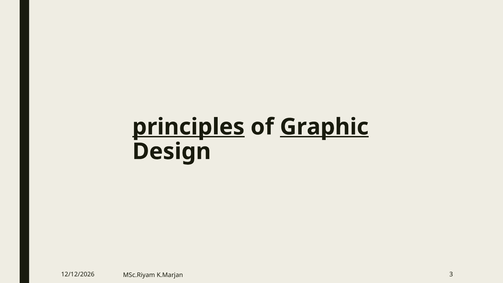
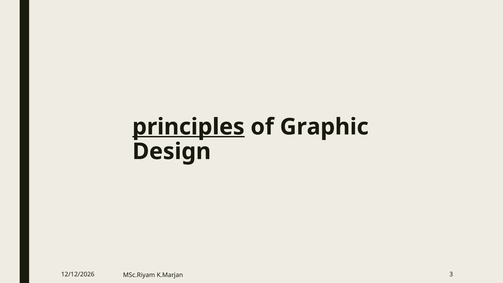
Graphic underline: present -> none (324, 127)
